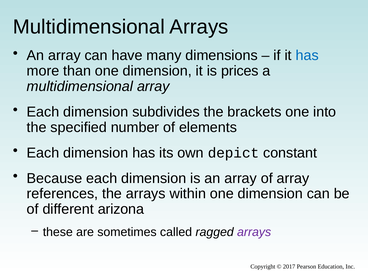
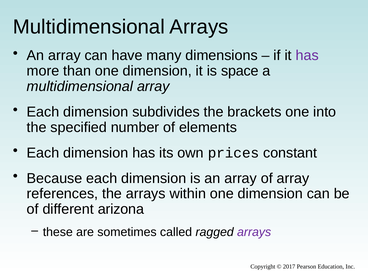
has colour: blue -> purple (307, 56)
prices: prices -> space (240, 71)
depict: depict -> prices (234, 153)
